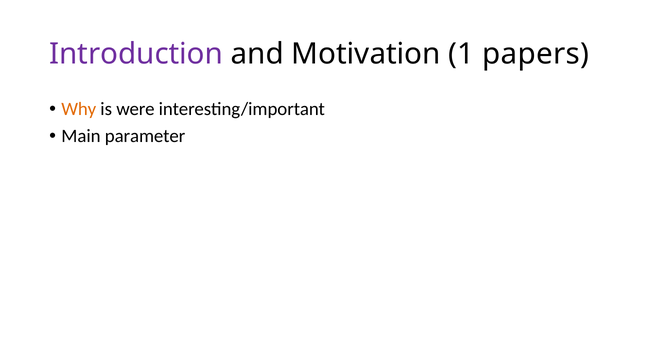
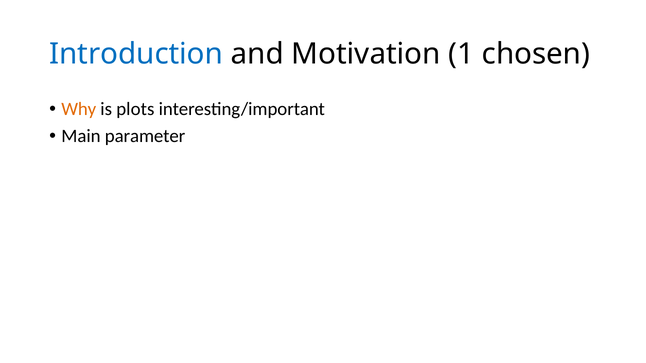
Introduction colour: purple -> blue (136, 54)
papers: papers -> chosen (536, 54)
were: were -> plots (135, 109)
